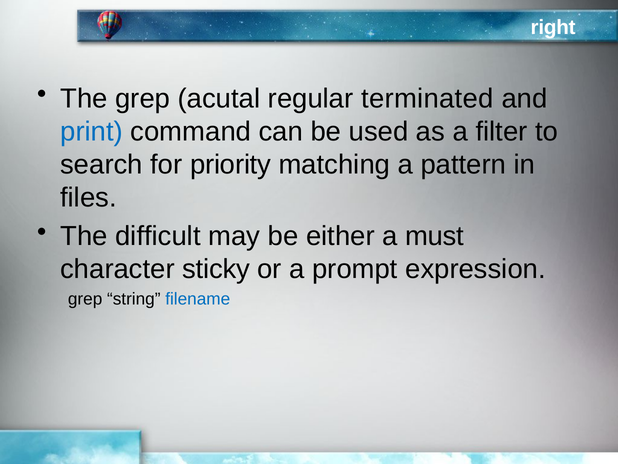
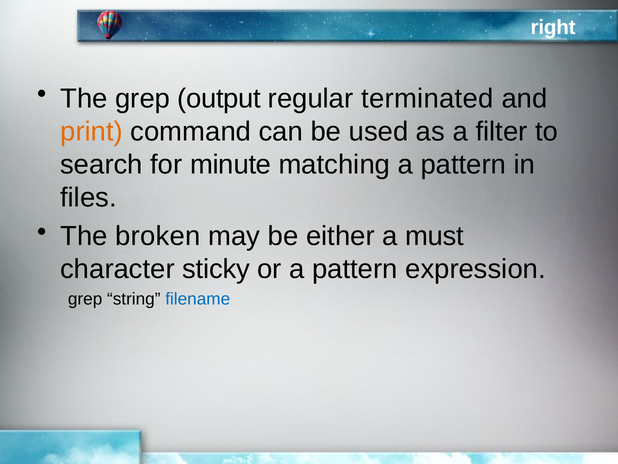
acutal: acutal -> output (219, 99)
print colour: blue -> orange (92, 132)
priority: priority -> minute (231, 165)
difficult: difficult -> broken (158, 236)
or a prompt: prompt -> pattern (355, 269)
